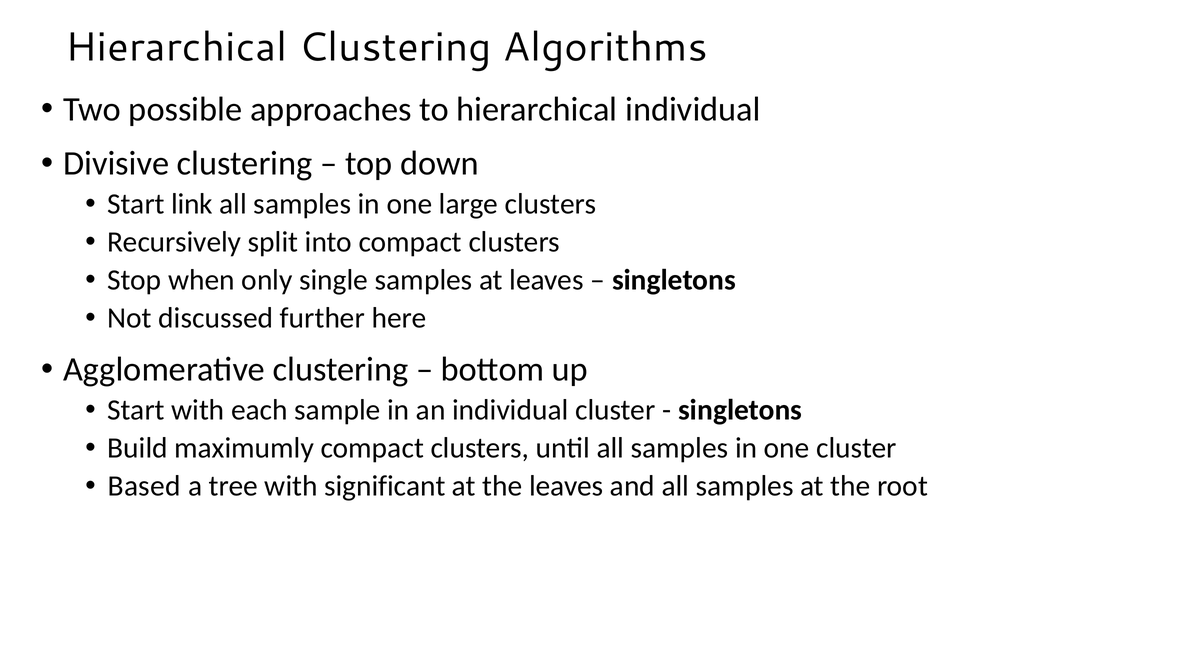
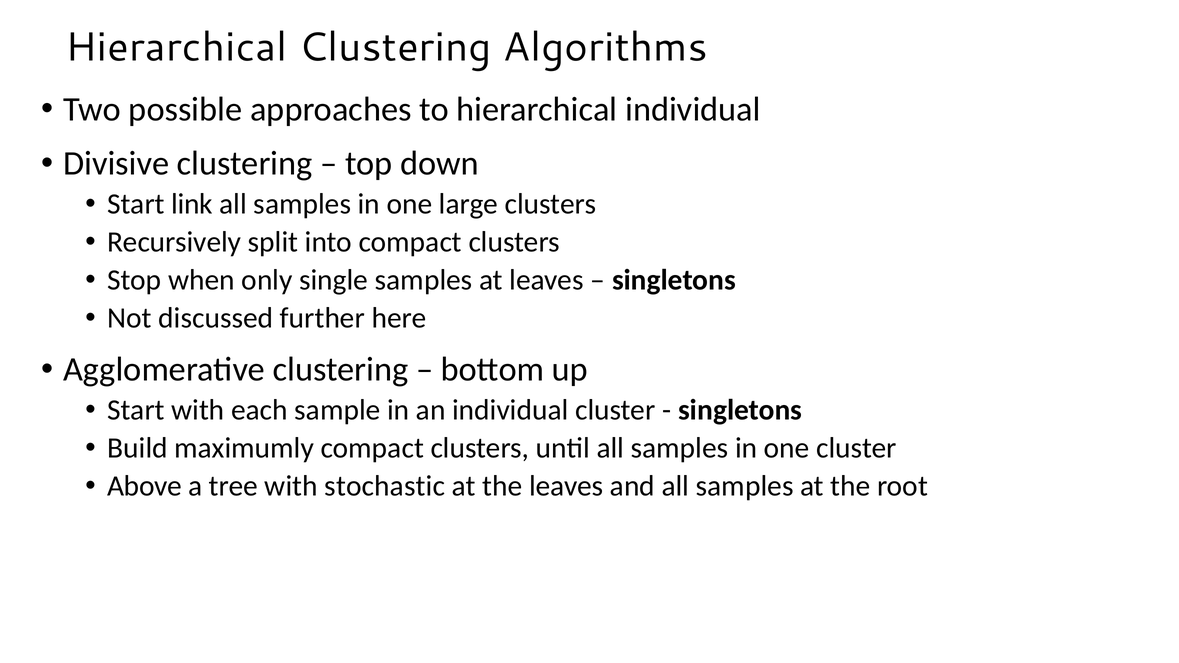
Based: Based -> Above (145, 486)
significant: significant -> stochastic (385, 486)
